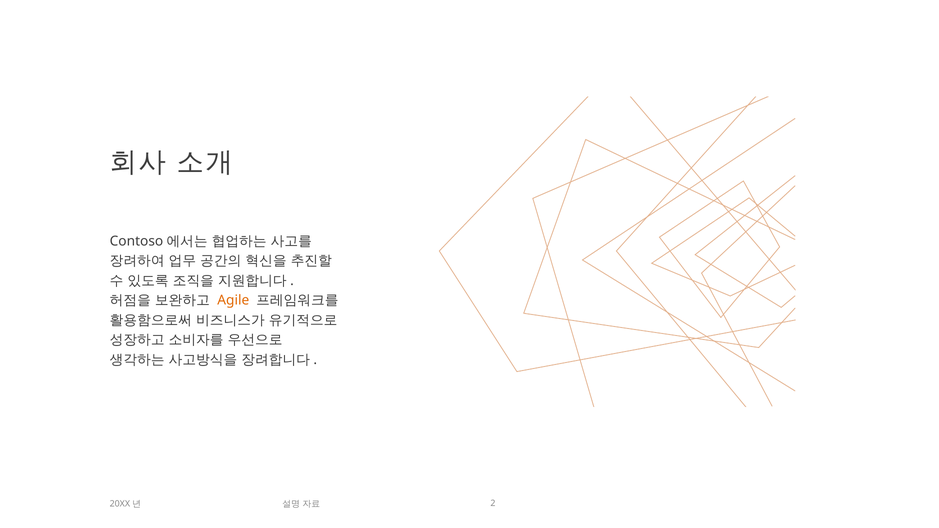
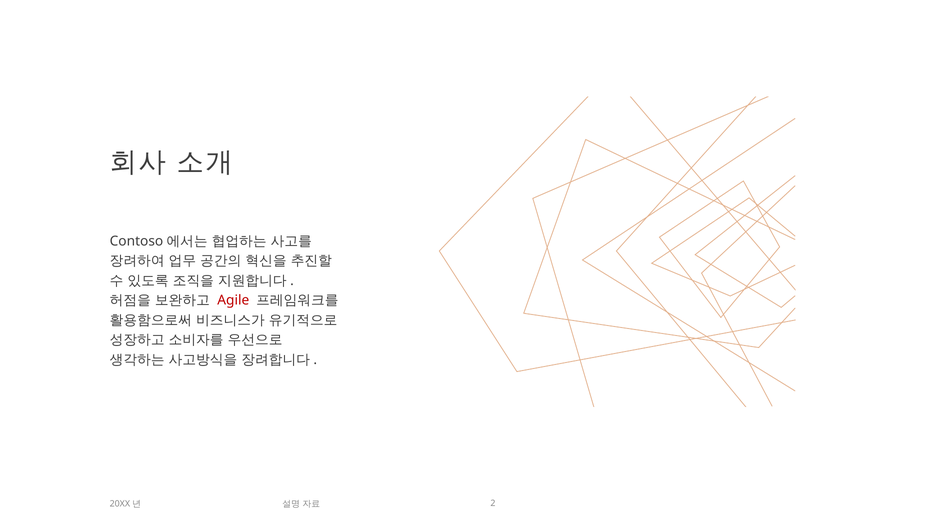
Agile colour: orange -> red (233, 300)
